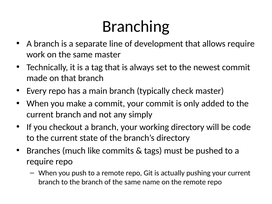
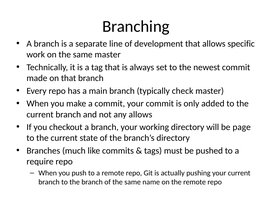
allows require: require -> specific (241, 44)
any simply: simply -> allows (140, 114)
code: code -> page (242, 127)
